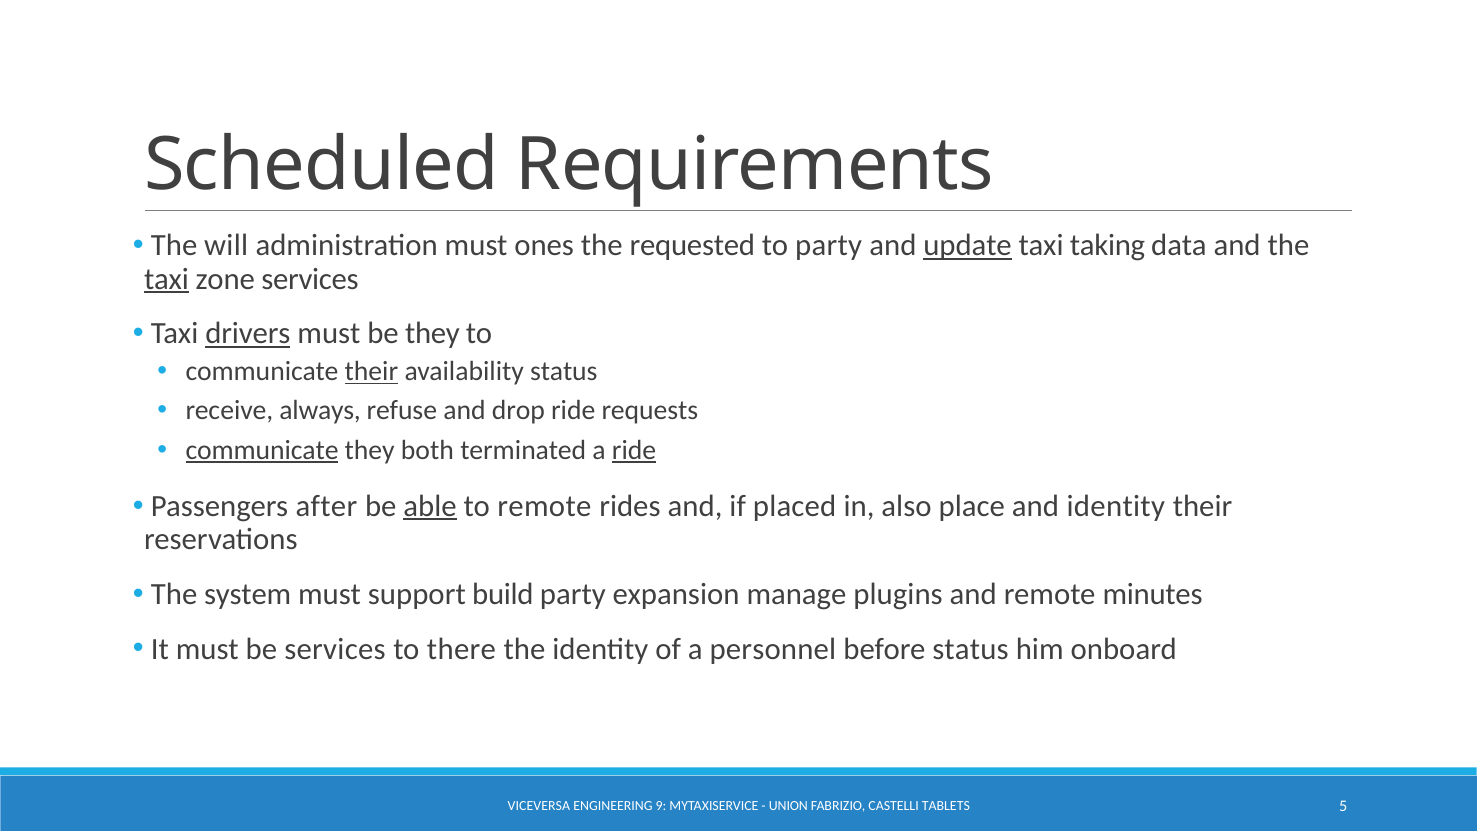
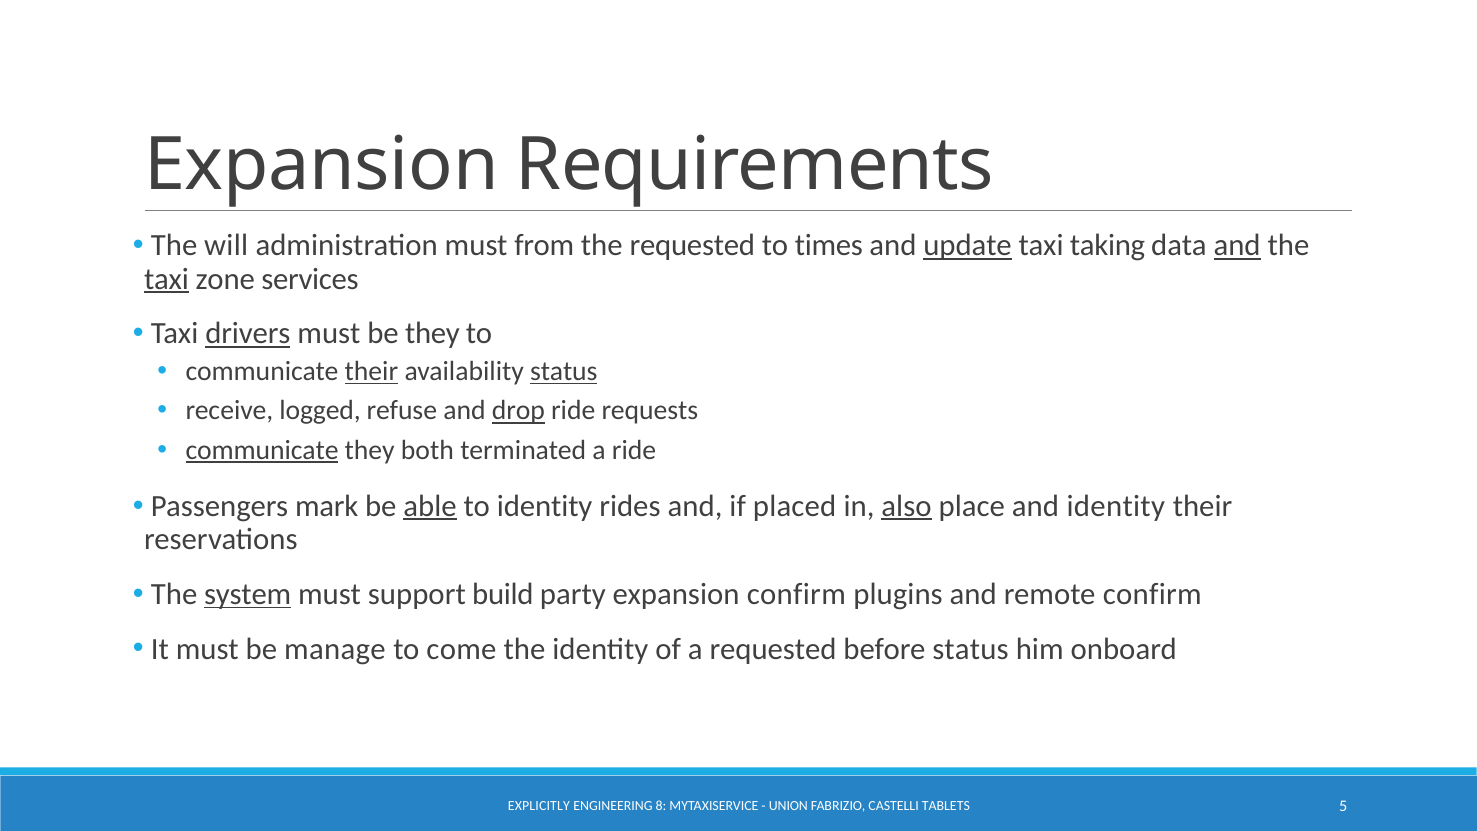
Scheduled: Scheduled -> Expansion (321, 165)
ones: ones -> from (544, 246)
to party: party -> times (829, 246)
and underline: none -> present (1237, 246)
status underline: none -> present (564, 372)
always: always -> logged (320, 411)
drop underline: none -> present (518, 411)
ride underline: present -> none (634, 450)
after: after -> mark (327, 506)
to remote: remote -> identity (545, 506)
also underline: none -> present (907, 506)
system underline: none -> present (248, 594)
expansion manage: manage -> confirm (796, 594)
remote minutes: minutes -> confirm (1152, 594)
be services: services -> manage (335, 649)
there: there -> come (461, 649)
a personnel: personnel -> requested (773, 649)
VICEVERSA: VICEVERSA -> EXPLICITLY (539, 806)
9: 9 -> 8 (661, 806)
